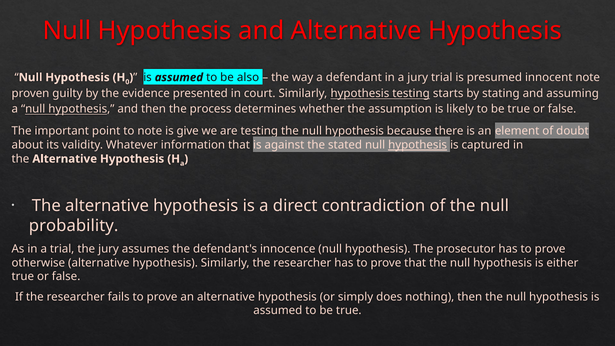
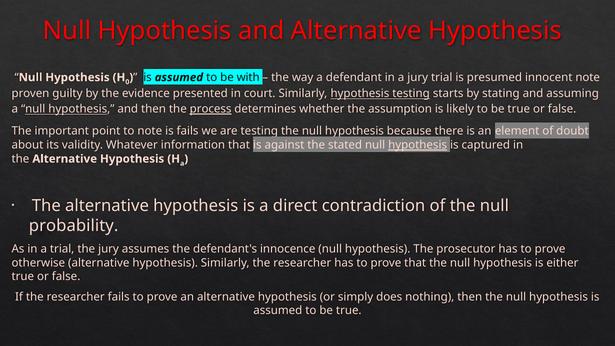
also: also -> with (248, 77)
process underline: none -> present (211, 109)
is give: give -> fails (188, 131)
